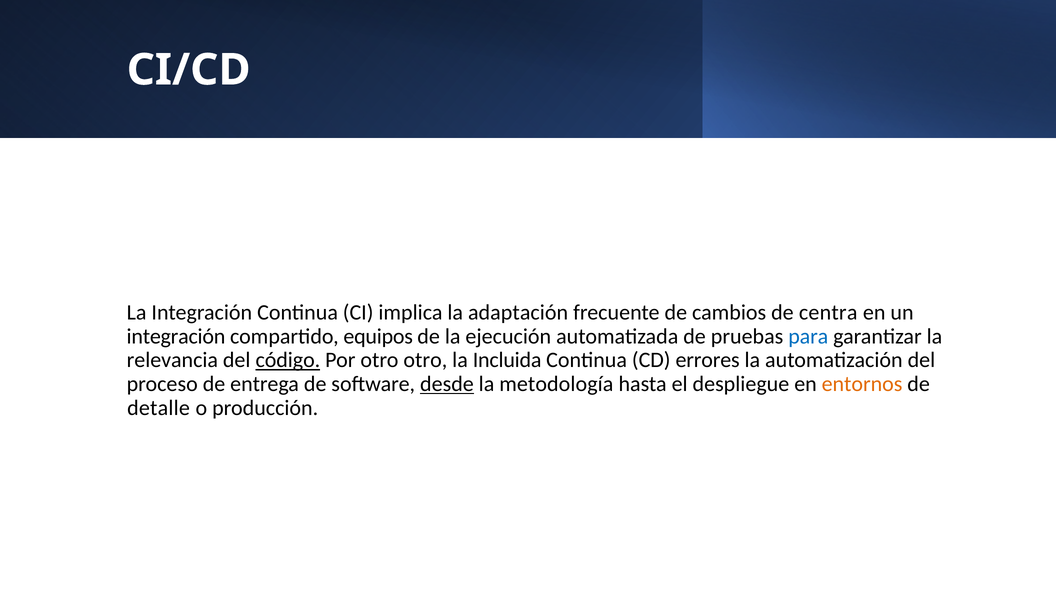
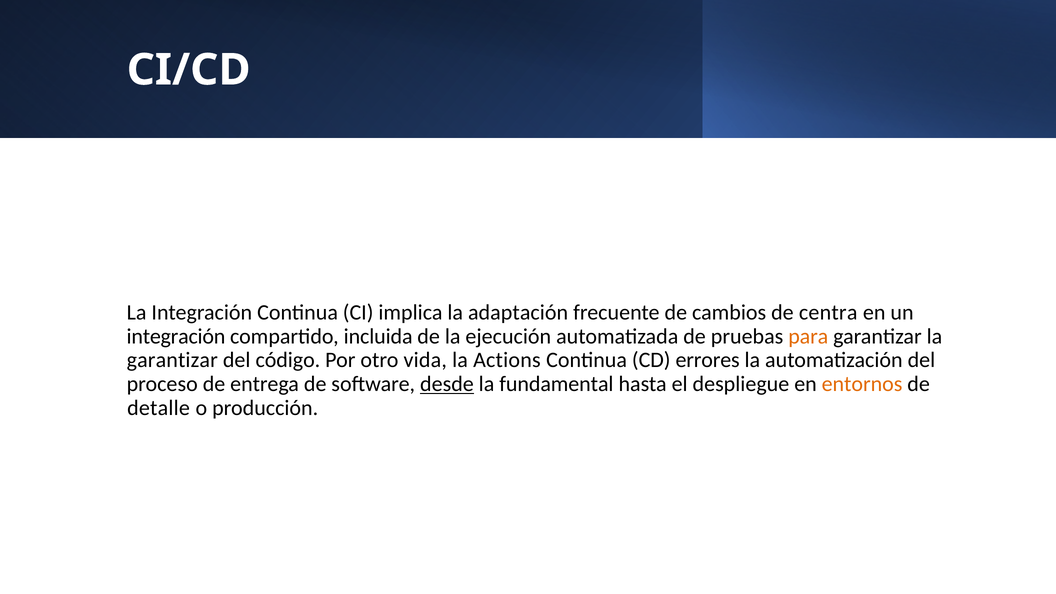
equipos: equipos -> incluida (378, 336)
para colour: blue -> orange (808, 336)
relevancia: relevancia -> garantizar (172, 360)
código underline: present -> none (288, 360)
otro otro: otro -> vida (425, 360)
Incluida: Incluida -> Actions (507, 360)
metodología: metodología -> fundamental (556, 384)
